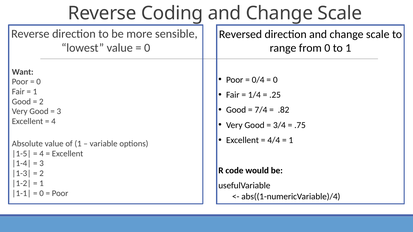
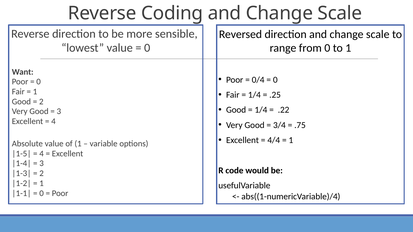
7/4: 7/4 -> 1/4 (261, 110)
.82: .82 -> .22 (284, 110)
